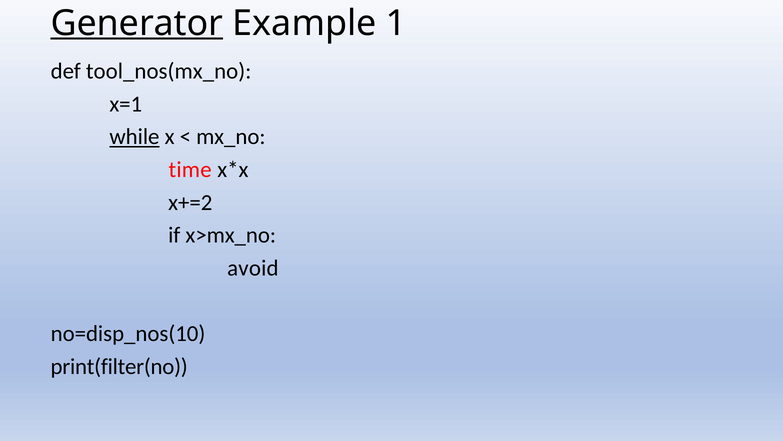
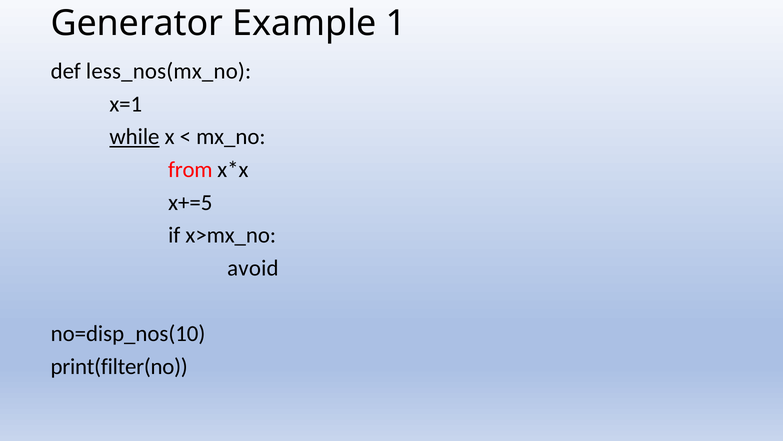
Generator underline: present -> none (137, 23)
tool_nos(mx_no: tool_nos(mx_no -> less_nos(mx_no (169, 71)
time: time -> from (190, 170)
x+=2: x+=2 -> x+=5 (190, 202)
